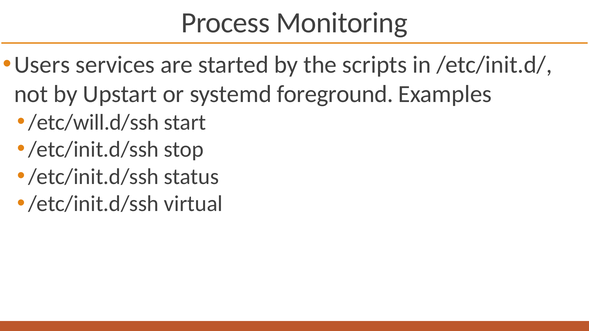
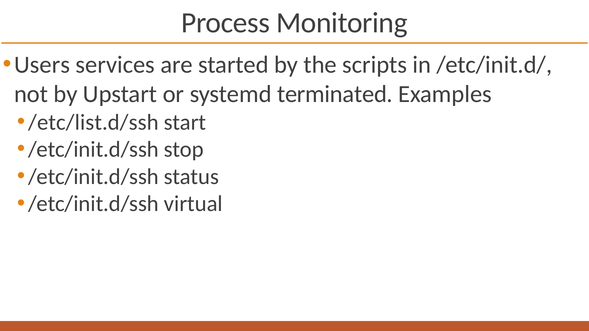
foreground: foreground -> terminated (335, 94)
/etc/will.d/ssh: /etc/will.d/ssh -> /etc/list.d/ssh (93, 122)
